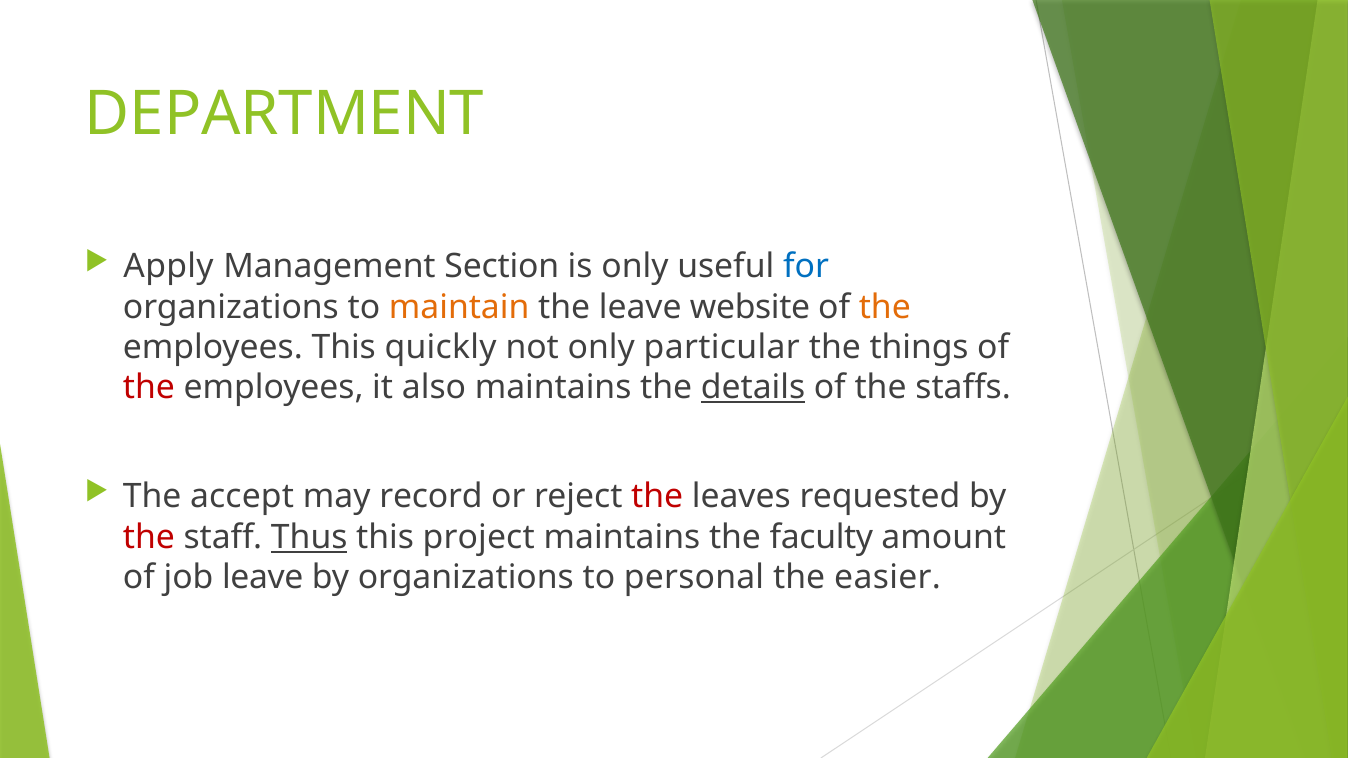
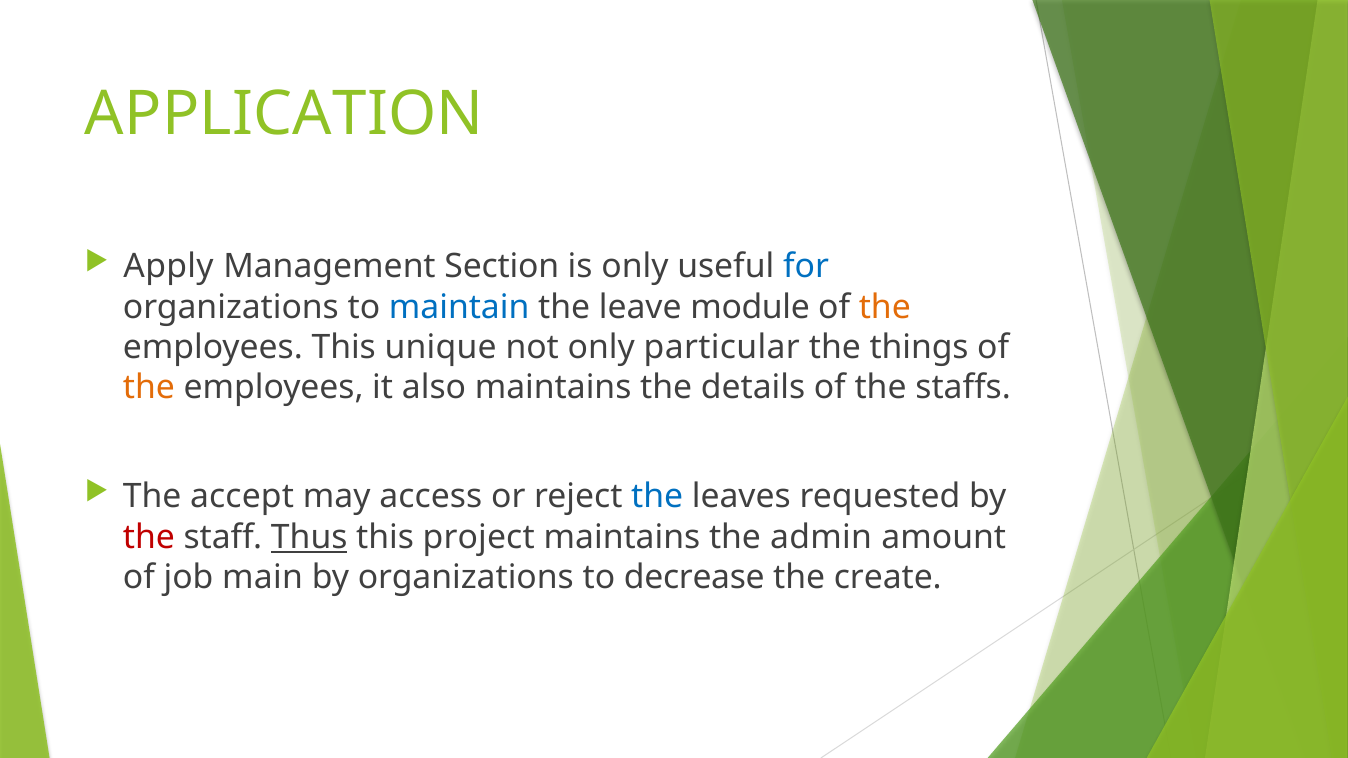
DEPARTMENT: DEPARTMENT -> APPLICATION (284, 114)
maintain colour: orange -> blue (459, 307)
website: website -> module (750, 307)
quickly: quickly -> unique (441, 347)
the colour: red -> orange (149, 388)
details underline: present -> none (753, 388)
record: record -> access (431, 497)
the colour: red -> blue (657, 497)
faculty: faculty -> admin (821, 537)
job leave: leave -> main (263, 578)
personal: personal -> decrease (694, 578)
easier: easier -> create (888, 578)
